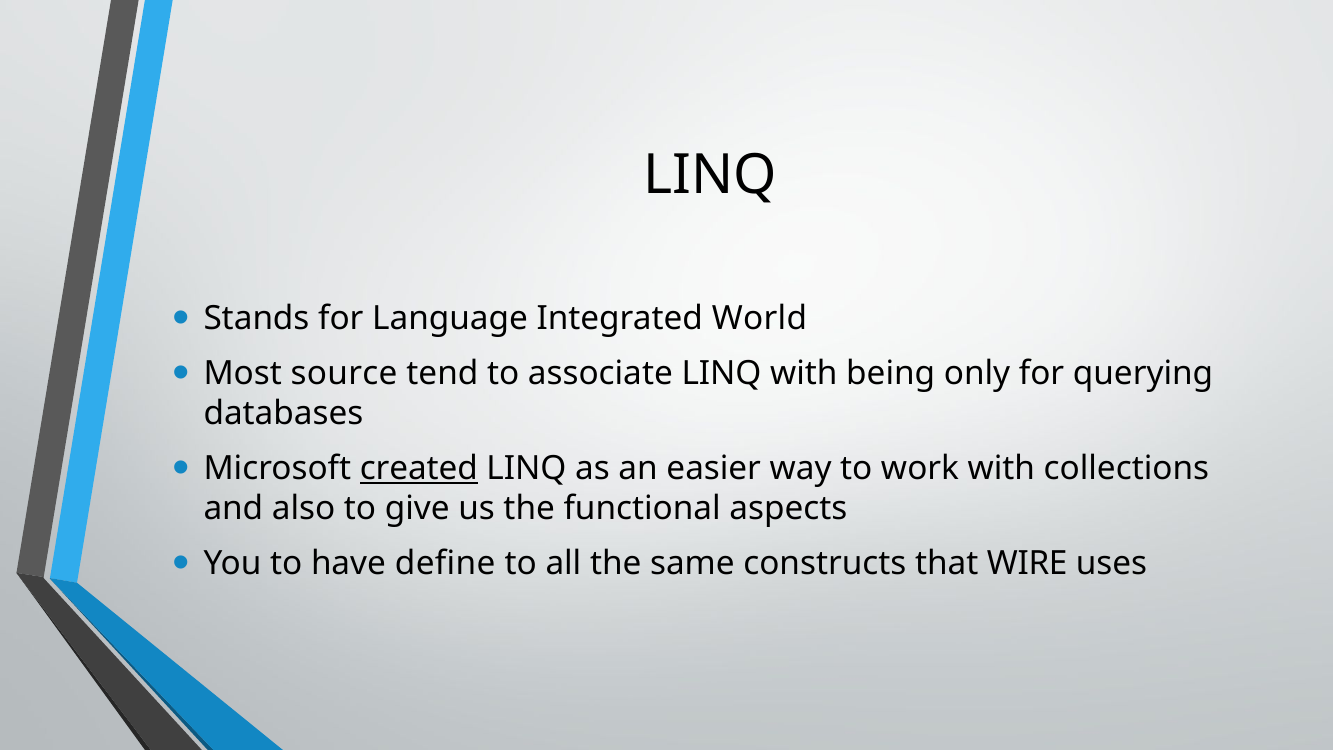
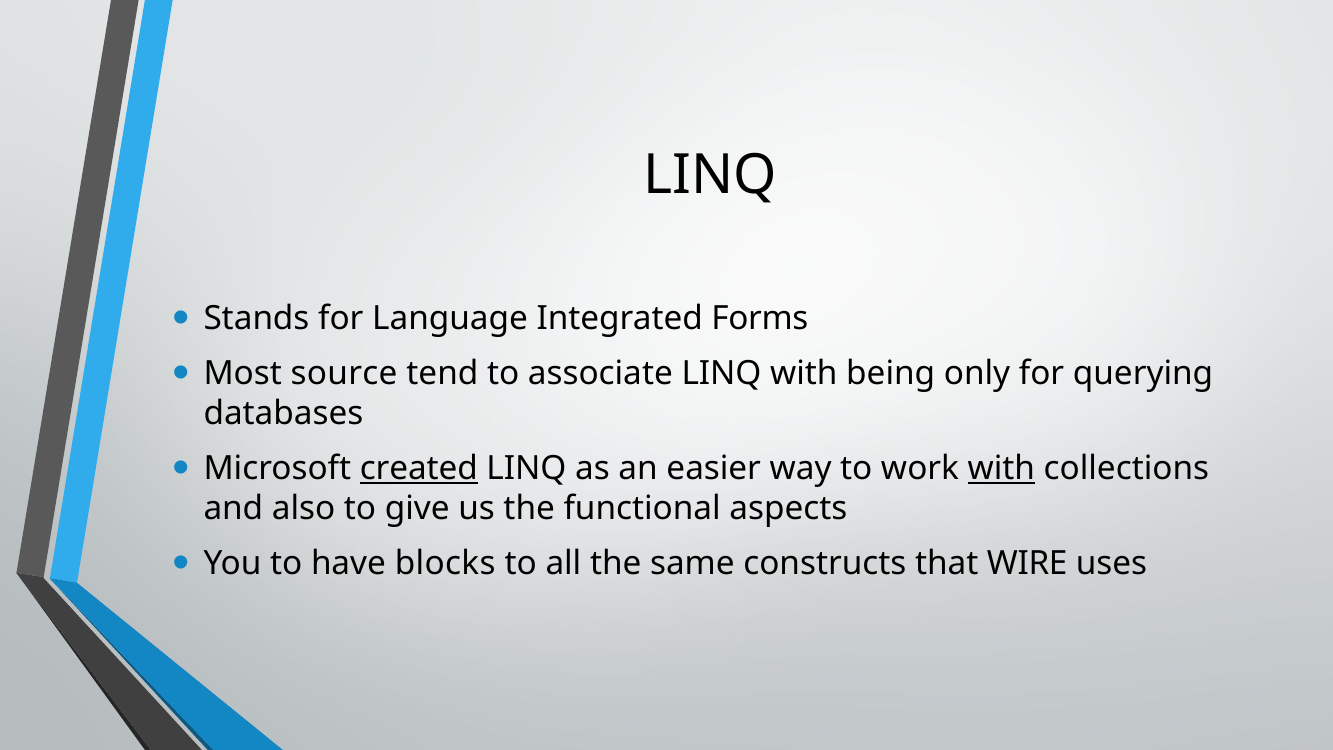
World: World -> Forms (760, 319)
with underline: none -> present (1001, 469)
define: define -> blocks (445, 564)
